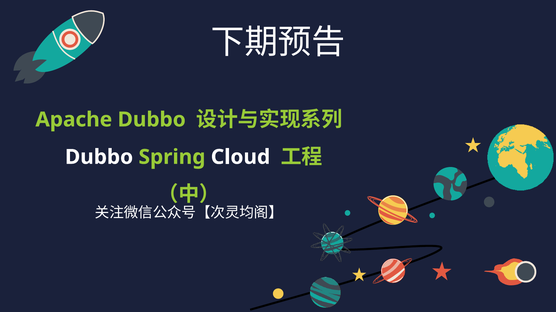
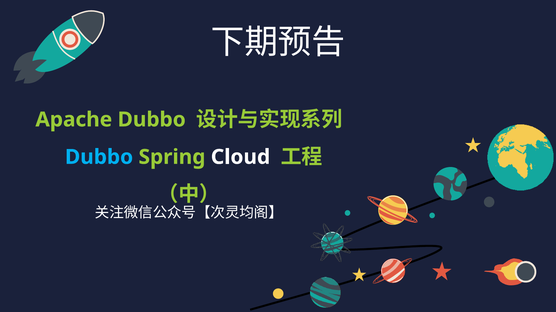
Dubbo colour: white -> light blue (99, 157)
